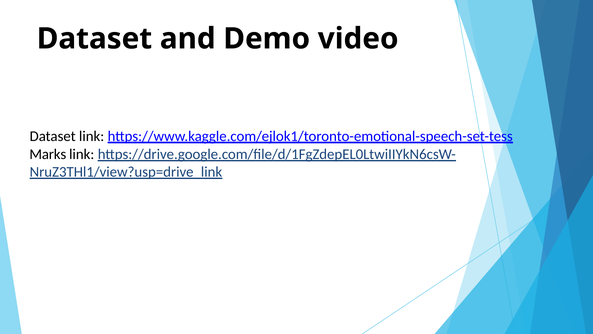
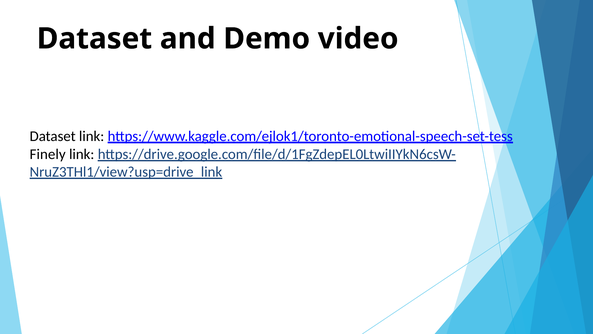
Marks: Marks -> Finely (48, 154)
